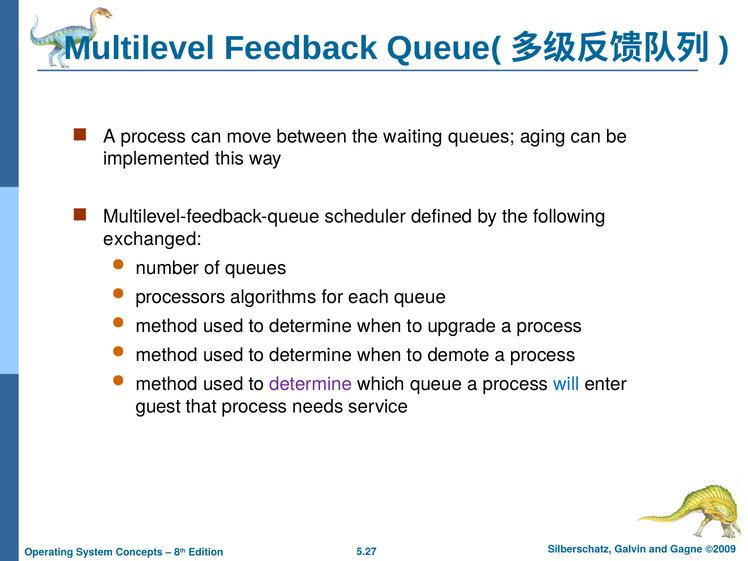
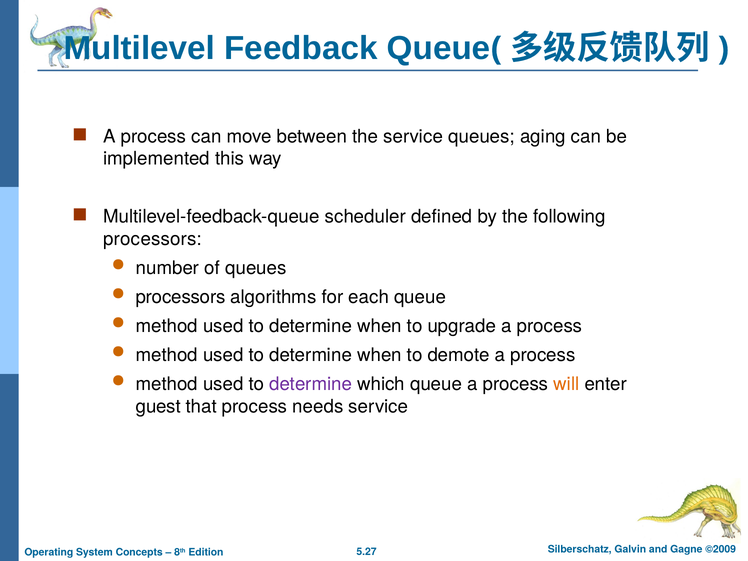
the waiting: waiting -> service (413, 136)
exchanged: exchanged -> processors (153, 239)
will colour: blue -> orange (566, 384)
